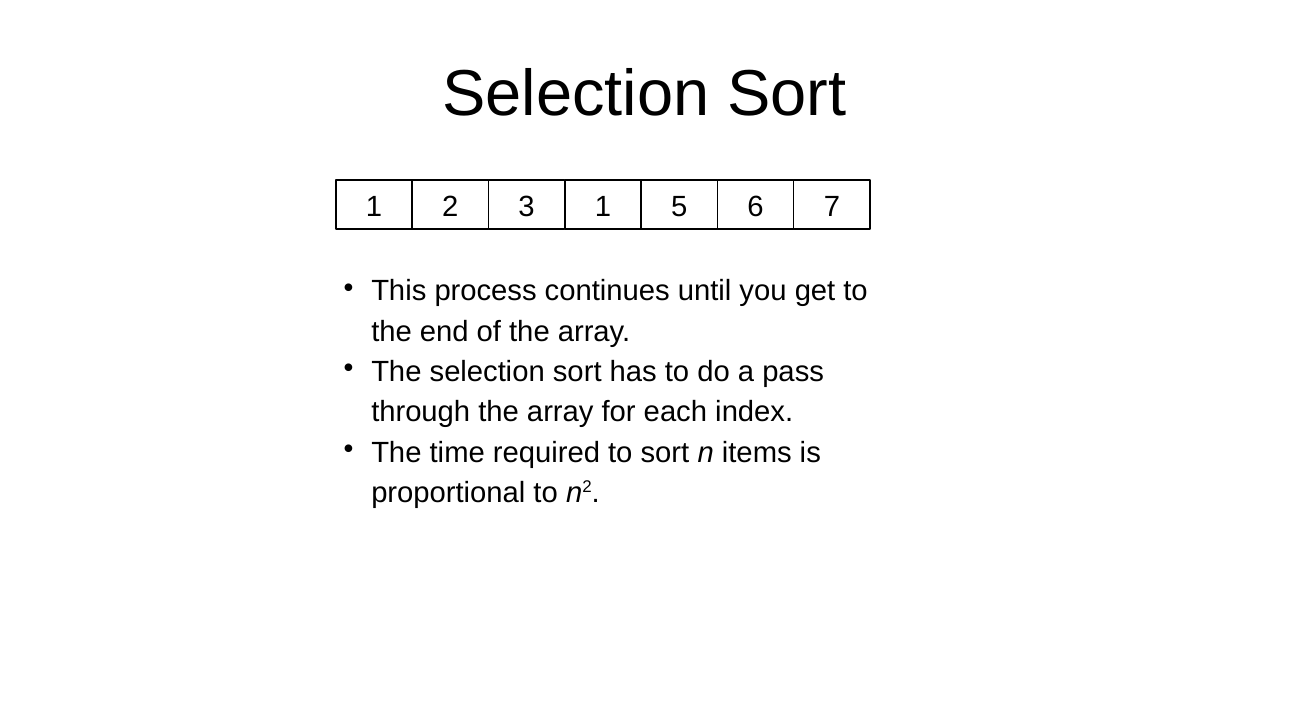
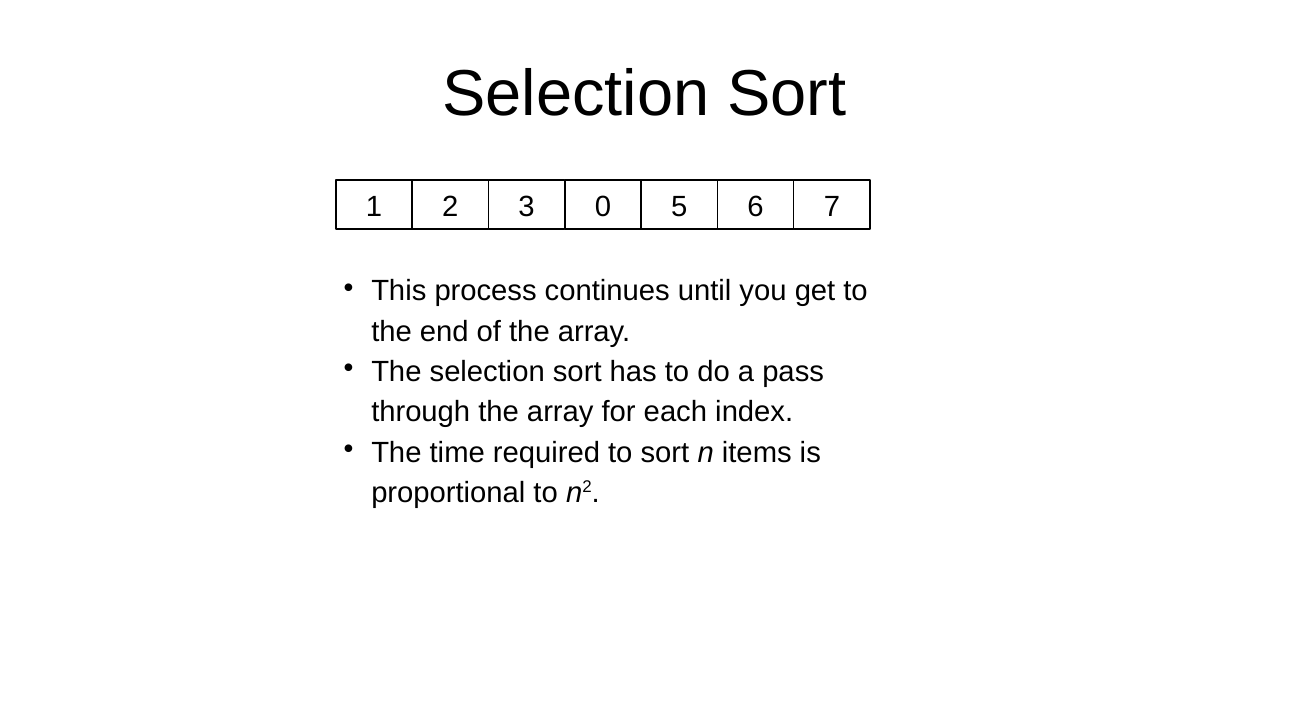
3 1: 1 -> 0 (603, 207)
